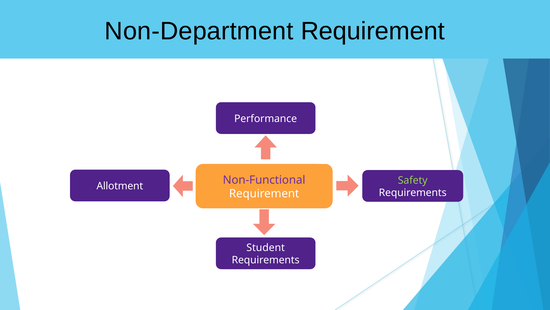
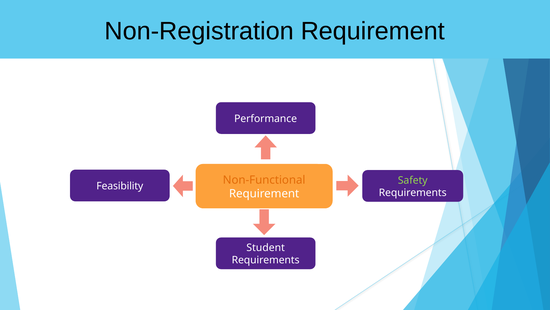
Non-Department: Non-Department -> Non-Registration (199, 31)
Non-Functional colour: purple -> orange (264, 180)
Allotment: Allotment -> Feasibility (120, 186)
